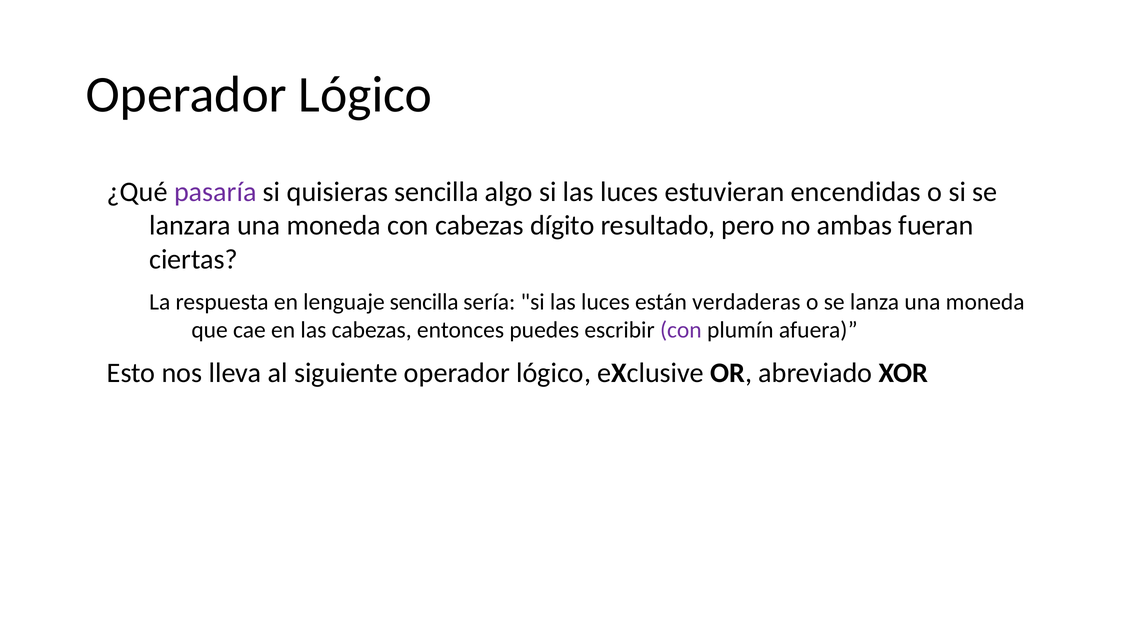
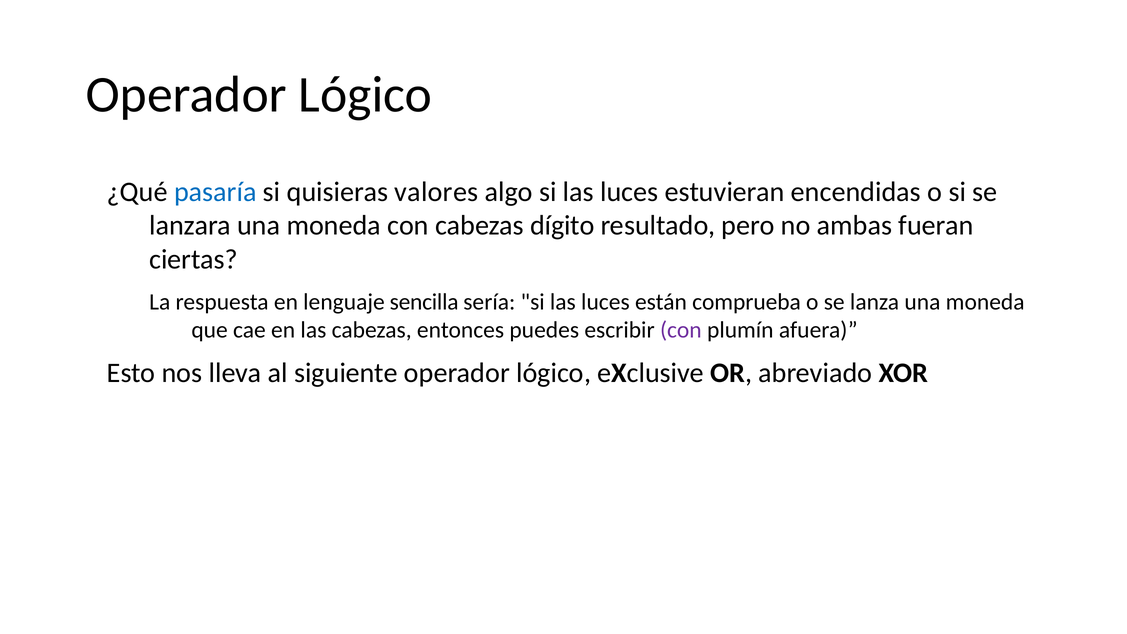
pasaría colour: purple -> blue (215, 192)
quisieras sencilla: sencilla -> valores (436, 192)
verdaderas: verdaderas -> comprueba (746, 302)
